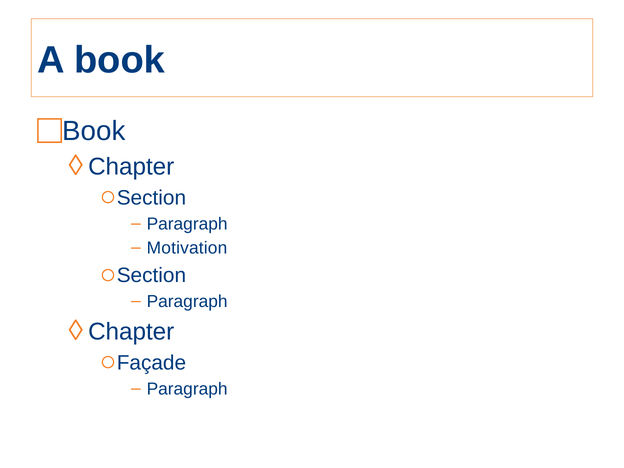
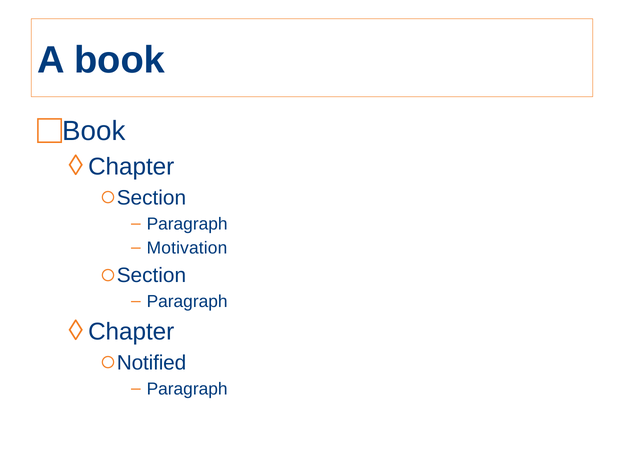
Façade: Façade -> Notified (151, 363)
